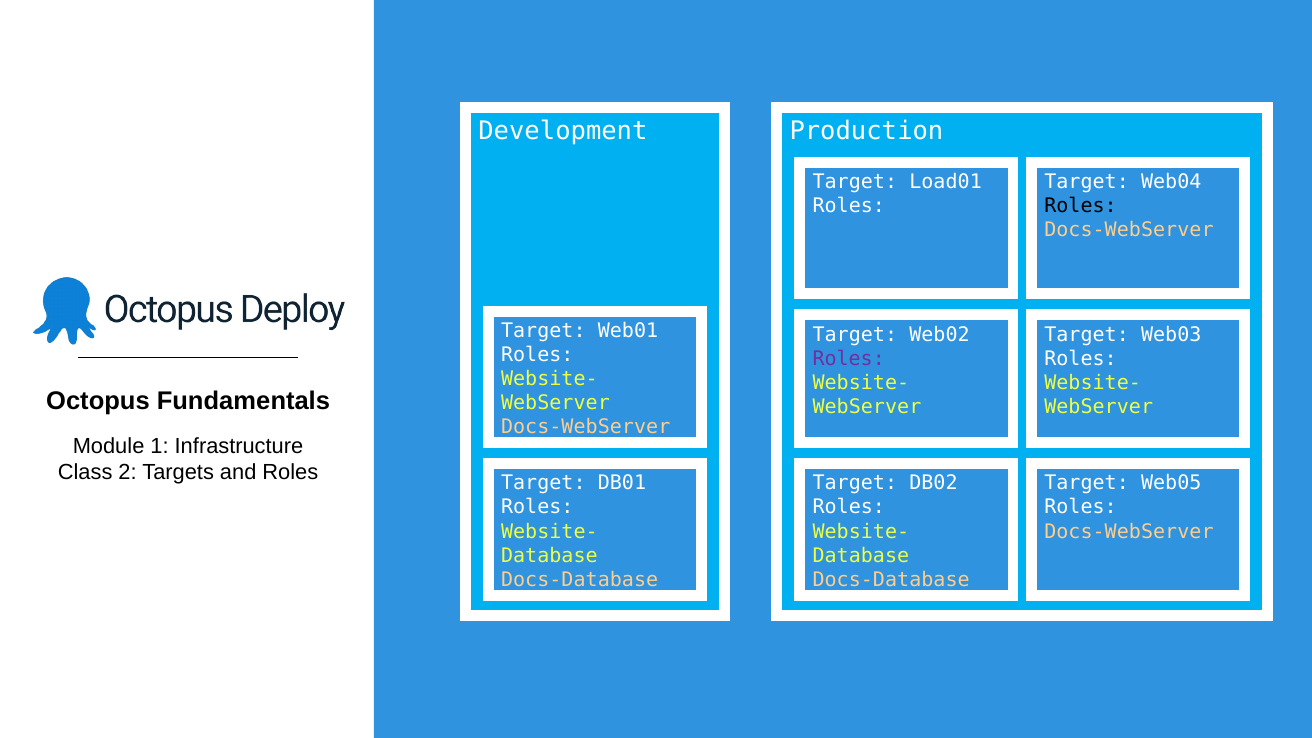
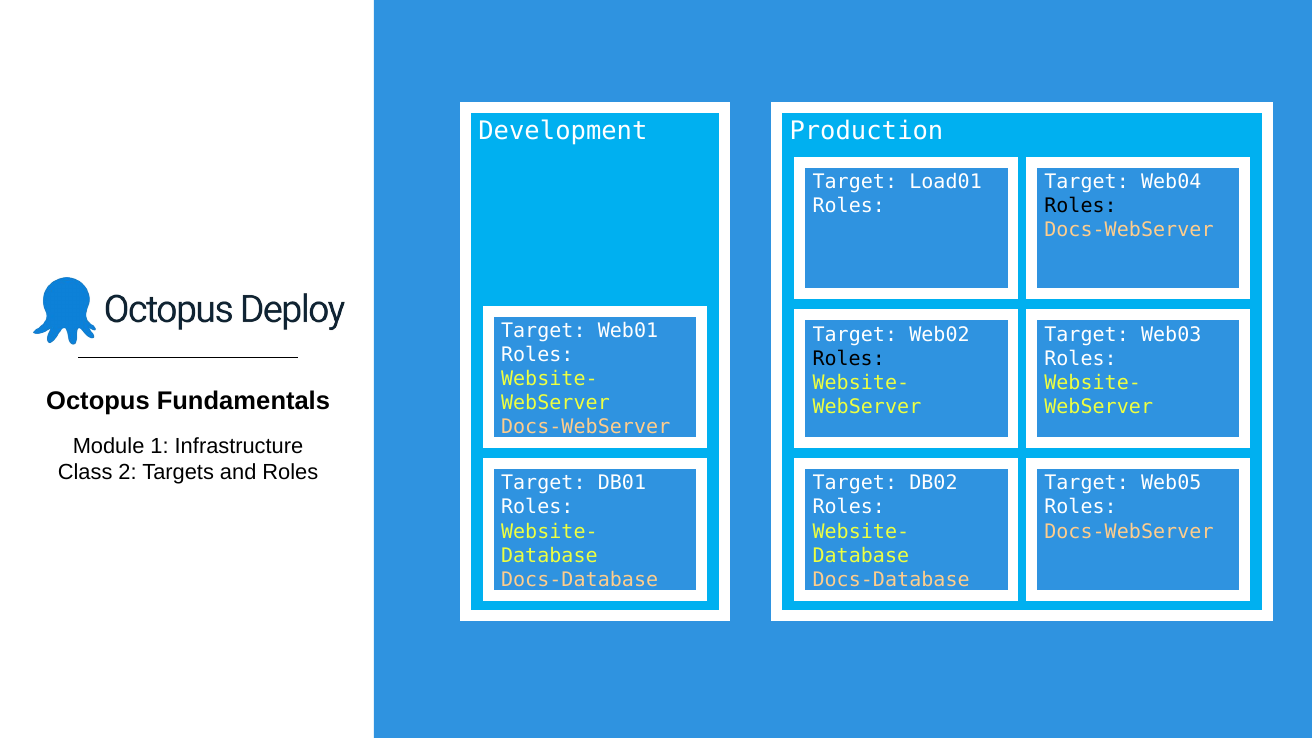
Roles colour: purple -> black (849, 359)
